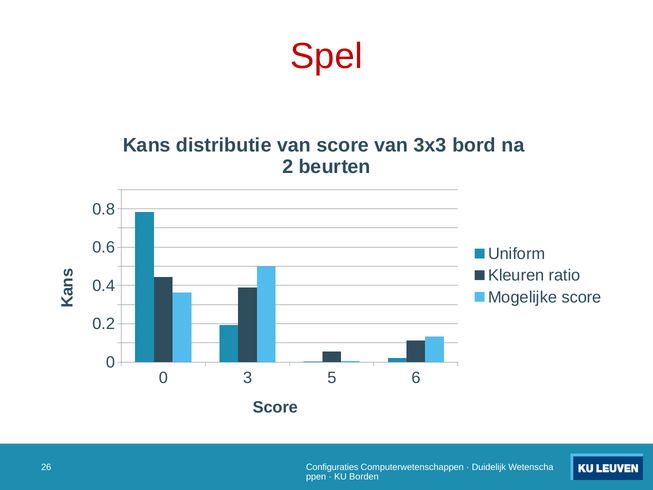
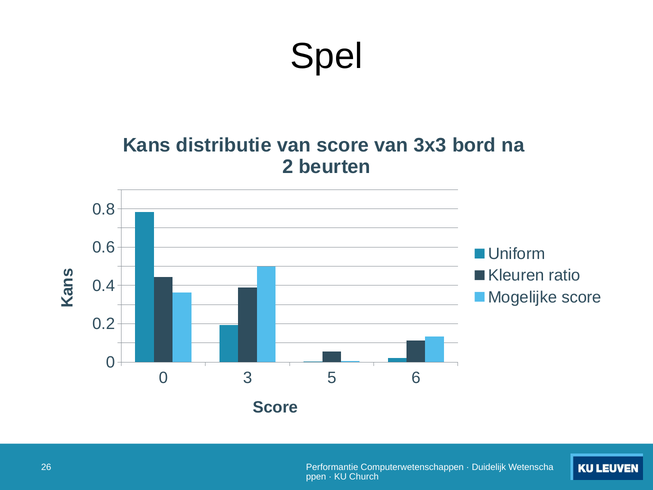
Spel colour: red -> black (326, 56)
Configuraties: Configuraties -> Performantie (332, 467)
Borden: Borden -> Church (364, 476)
